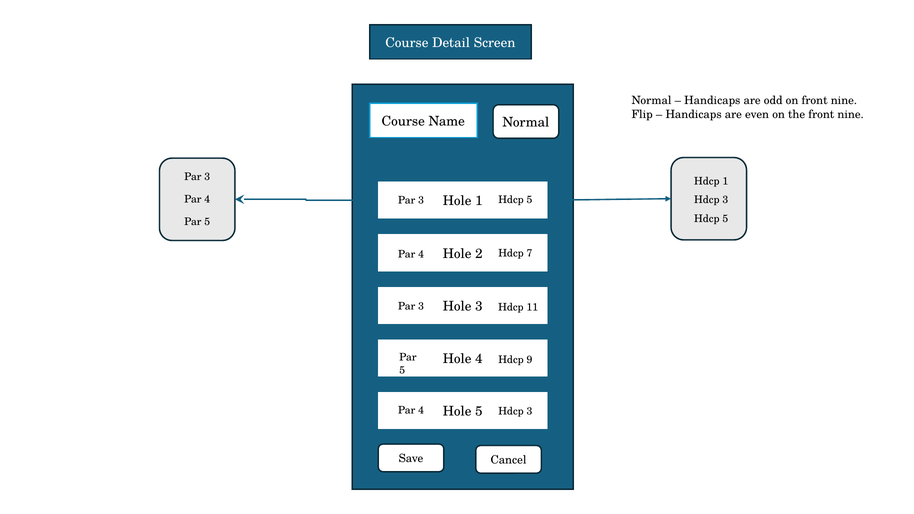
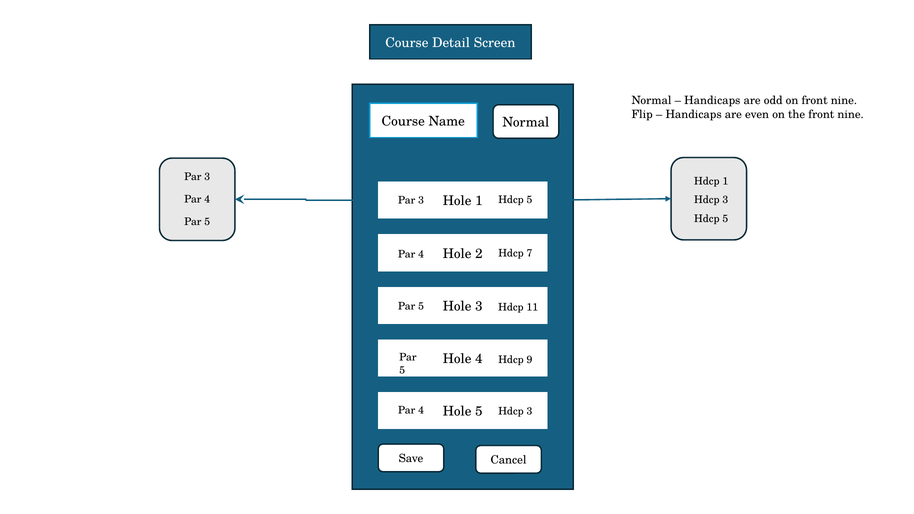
3: 3 -> 5 (421, 307)
